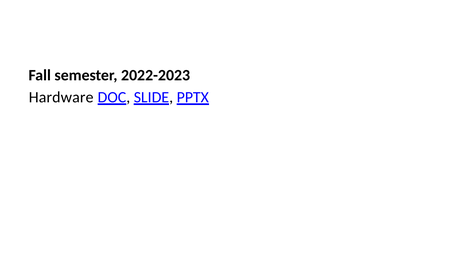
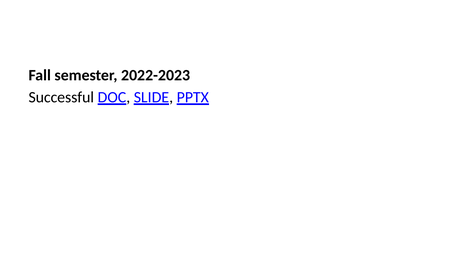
Hardware: Hardware -> Successful (61, 97)
